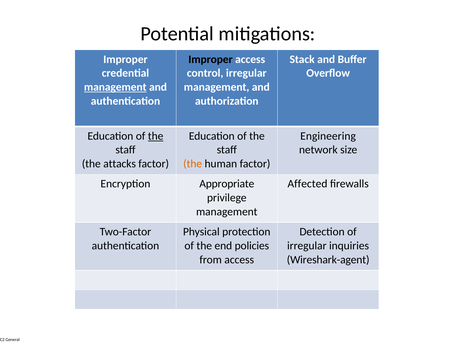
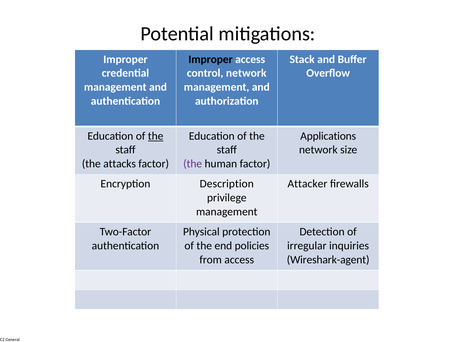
control irregular: irregular -> network (246, 73)
management underline: present -> none (115, 87)
Engineering: Engineering -> Applications (328, 136)
the colour: orange -> purple (193, 164)
Appropriate: Appropriate -> Description (227, 184)
Affected: Affected -> Attacker (307, 184)
